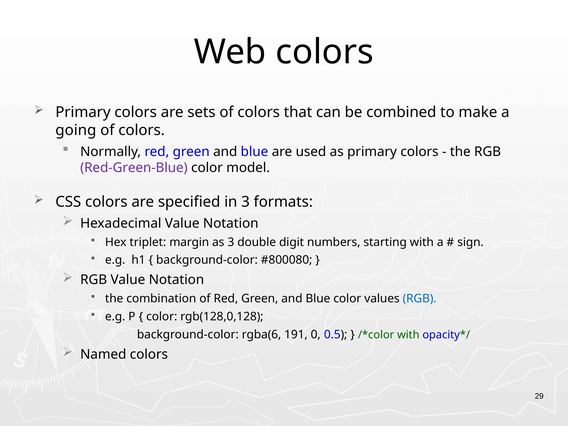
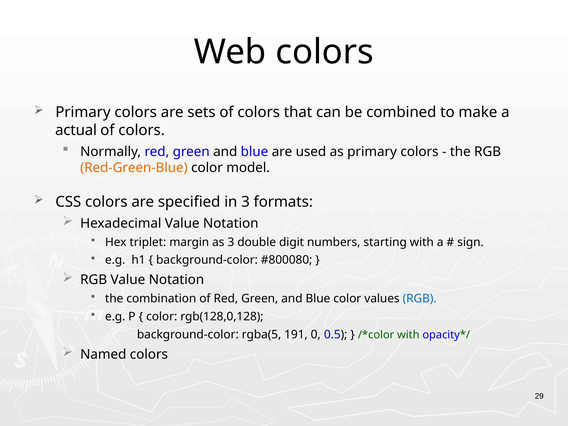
going: going -> actual (76, 130)
Red-Green-Blue colour: purple -> orange (134, 168)
rgba(6: rgba(6 -> rgba(5 (261, 335)
